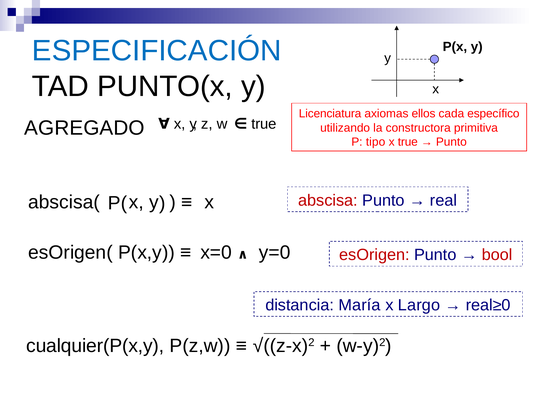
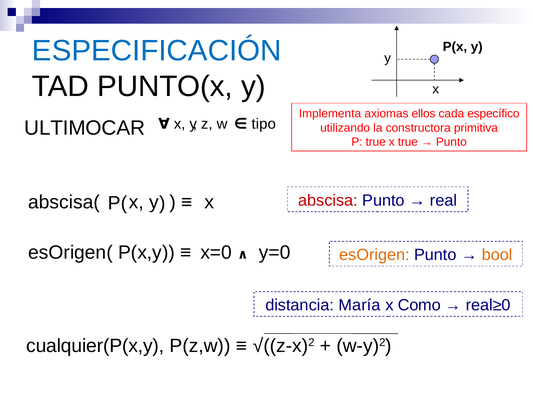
Licenciatura: Licenciatura -> Implementa (330, 114)
true: true -> tipo (264, 124)
AGREGADO: AGREGADO -> ULTIMOCAR (85, 128)
P tipo: tipo -> true (376, 142)
esOrigen colour: red -> orange (374, 255)
bool colour: red -> orange (497, 255)
Largo: Largo -> Como (419, 306)
